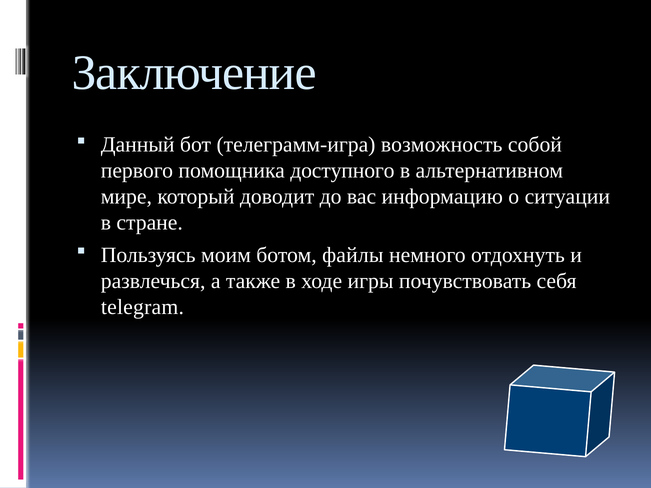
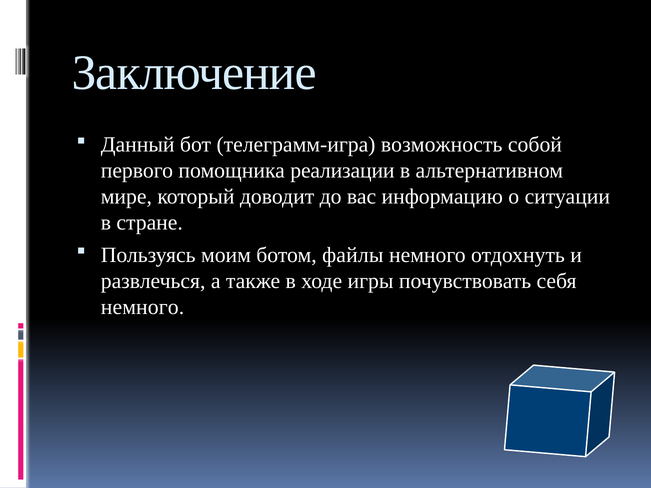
доступного: доступного -> реализации (342, 171)
telegram: telegram -> немного (143, 307)
